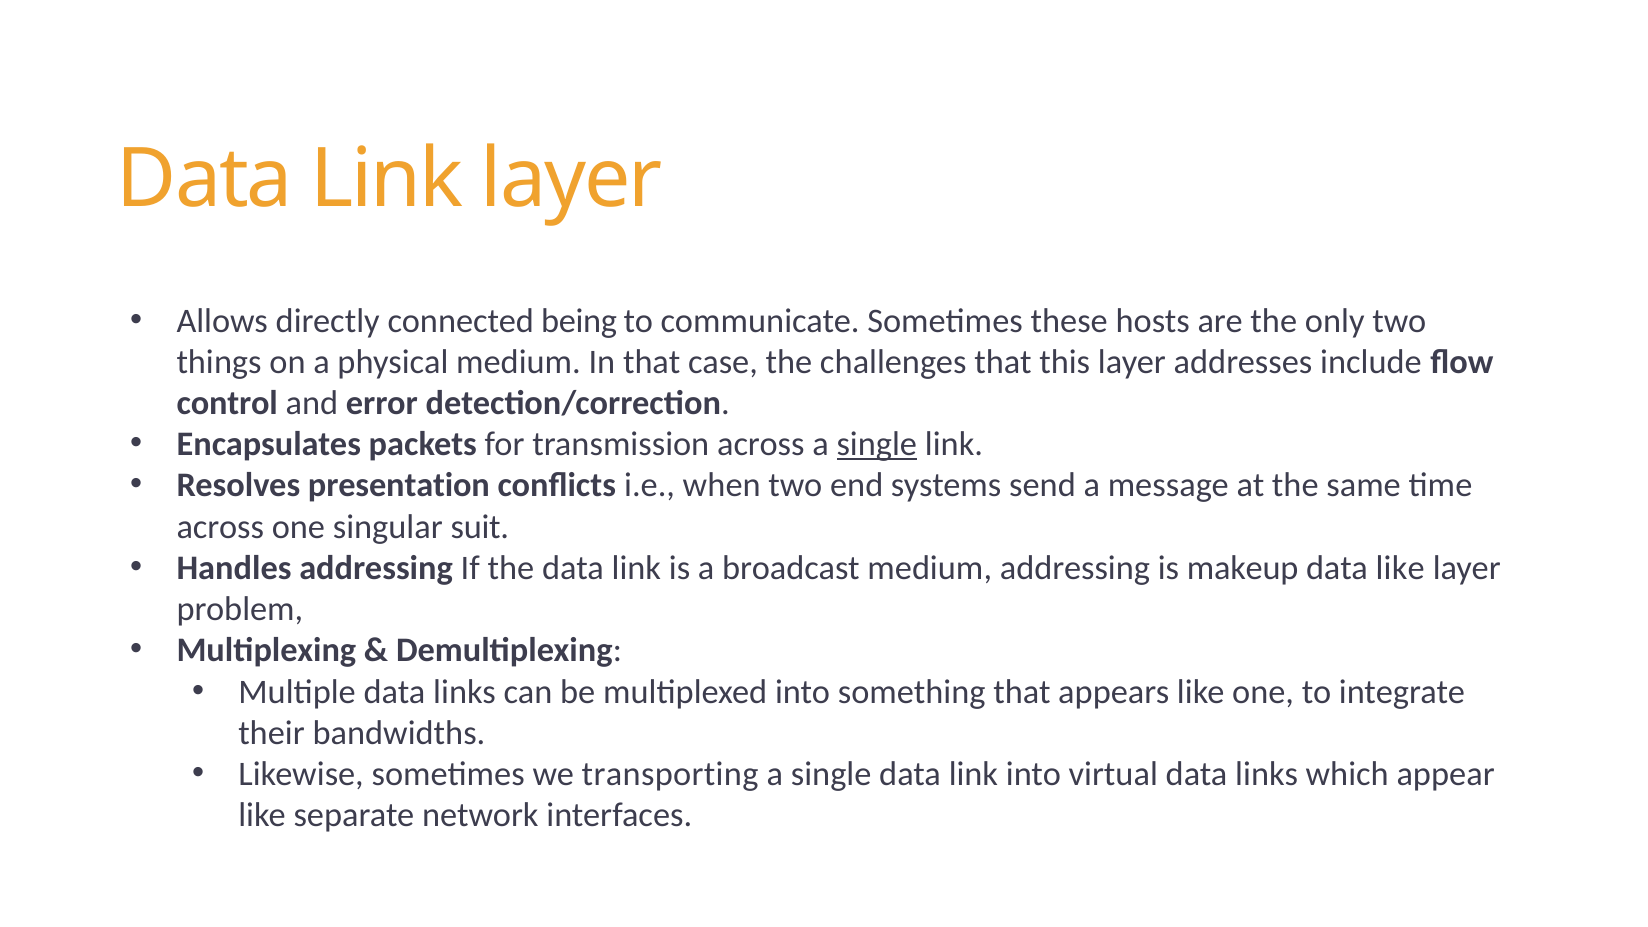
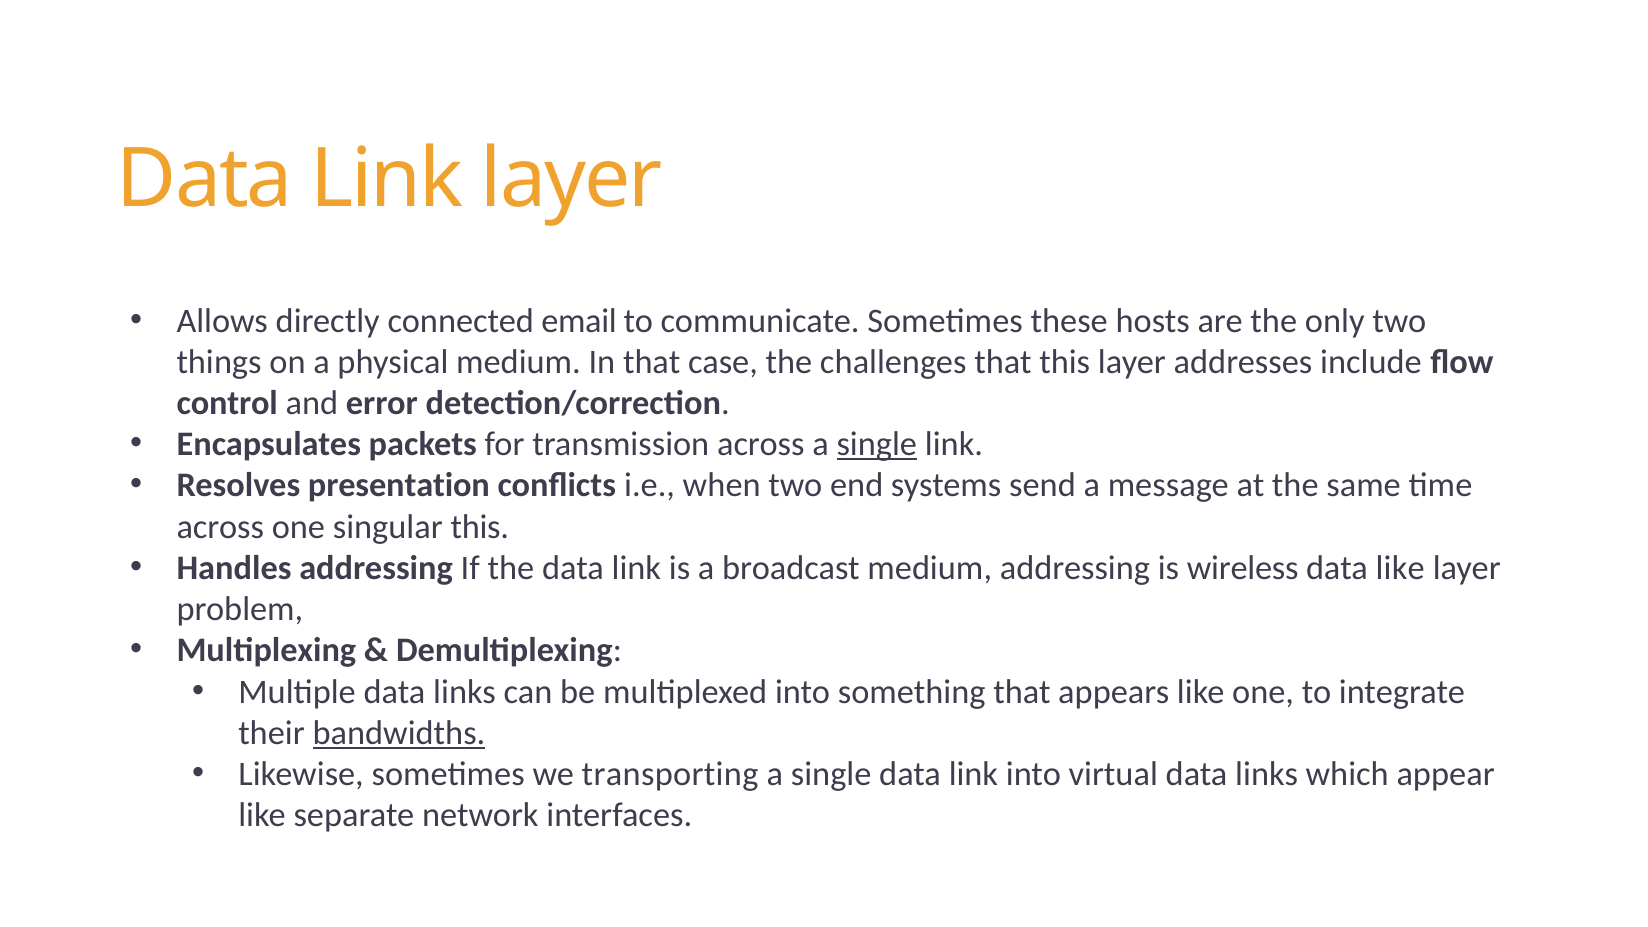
being: being -> email (579, 321)
singular suit: suit -> this (480, 527)
makeup: makeup -> wireless (1243, 568)
bandwidths underline: none -> present (399, 733)
